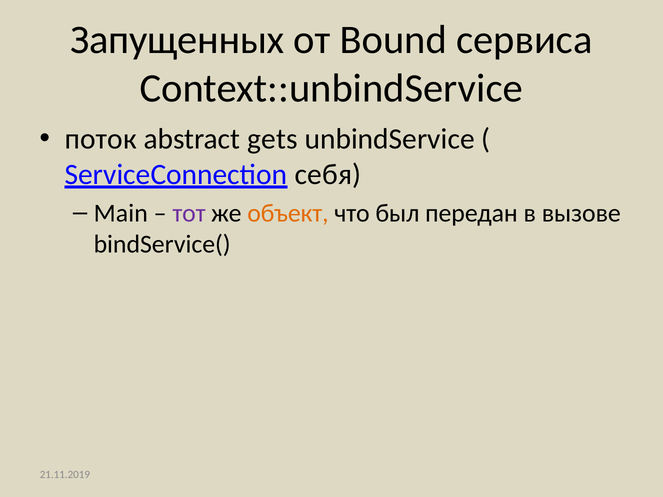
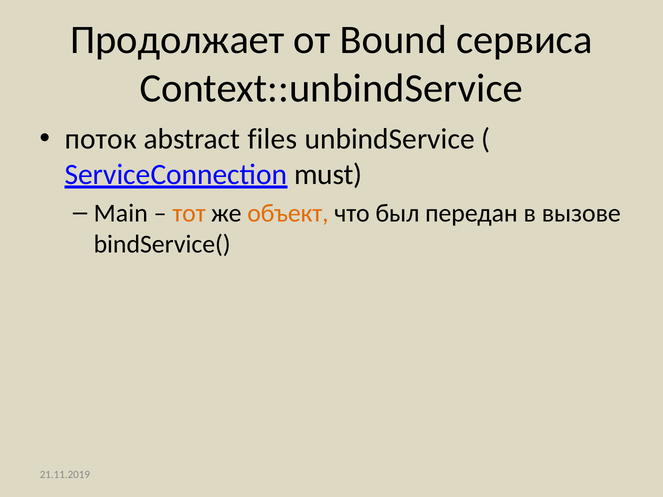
Запущенных: Запущенных -> Продолжает (177, 40)
gets: gets -> files (272, 139)
себя: себя -> must (328, 174)
тот colour: purple -> orange (189, 213)
